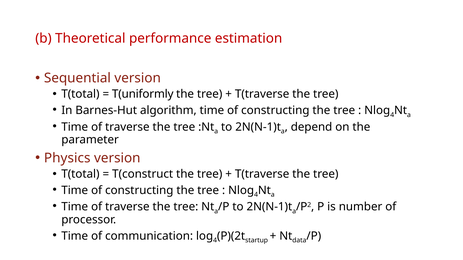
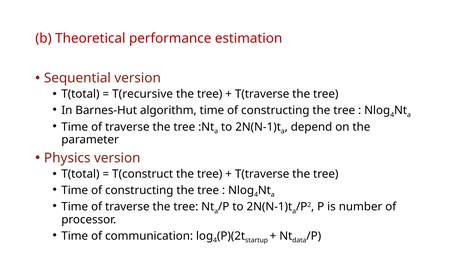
T(uniformly: T(uniformly -> T(recursive (143, 94)
